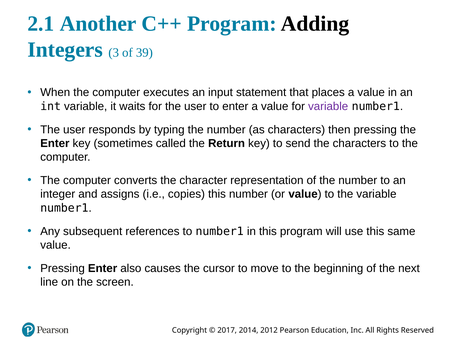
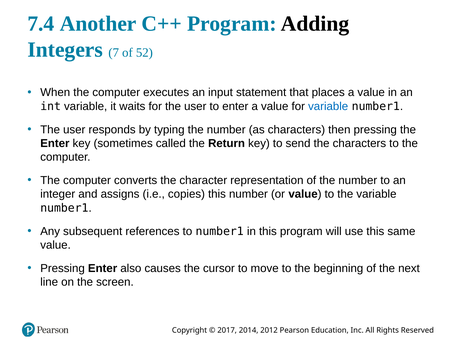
2.1: 2.1 -> 7.4 (41, 24)
3: 3 -> 7 (114, 53)
39: 39 -> 52 (144, 53)
variable colour: purple -> blue (328, 106)
